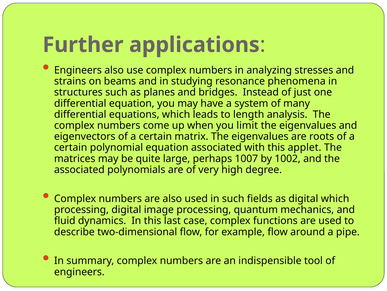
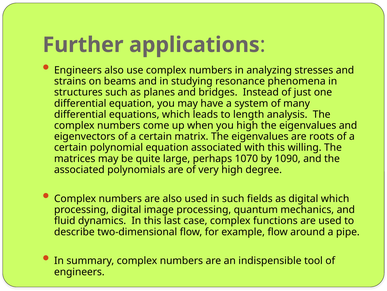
you limit: limit -> high (247, 125)
applet: applet -> willing (305, 147)
1007: 1007 -> 1070 (246, 158)
1002: 1002 -> 1090 (288, 158)
